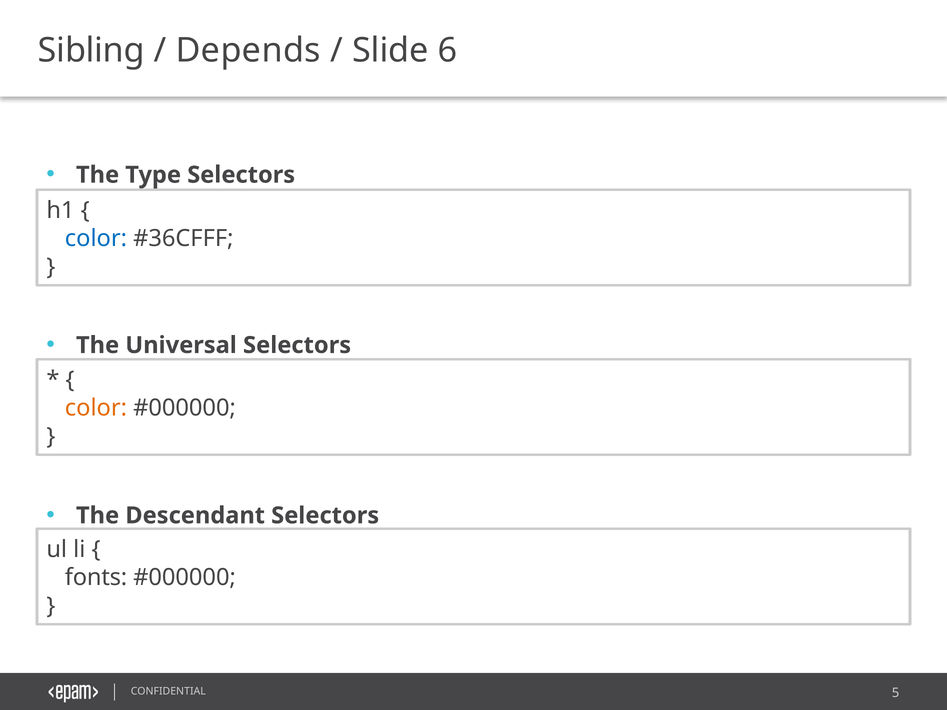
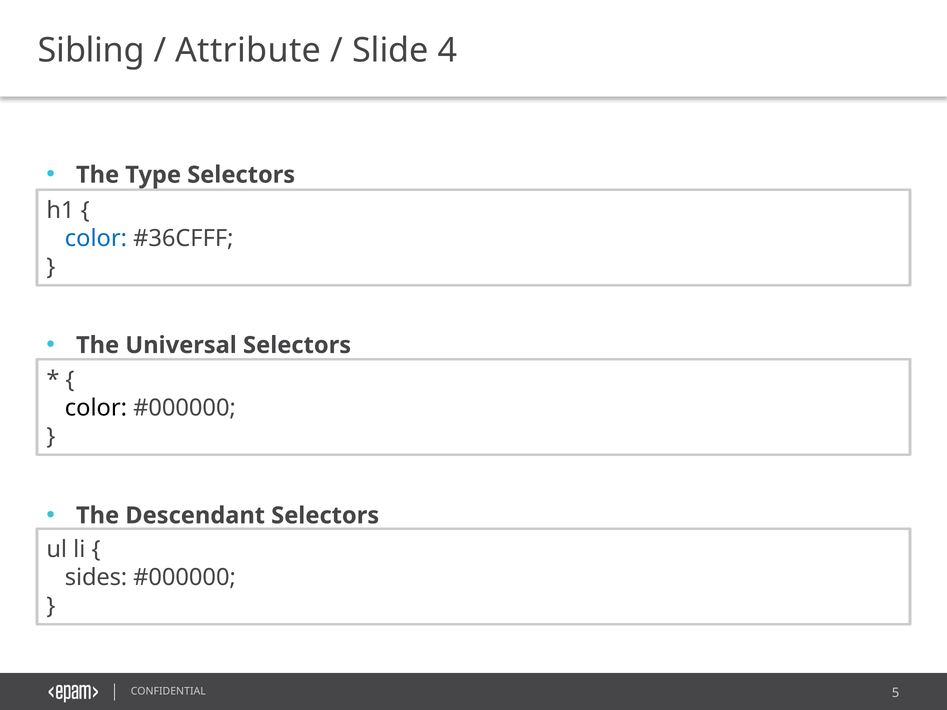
Depends: Depends -> Attribute (248, 51)
6: 6 -> 4 (447, 51)
color colour: orange -> black (96, 408)
fonts: fonts -> sides (96, 578)
